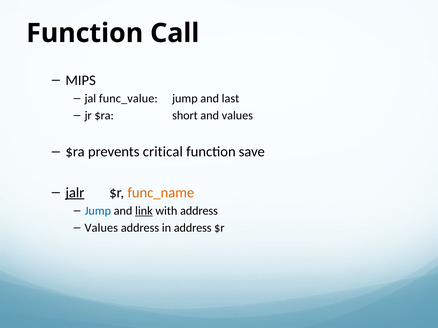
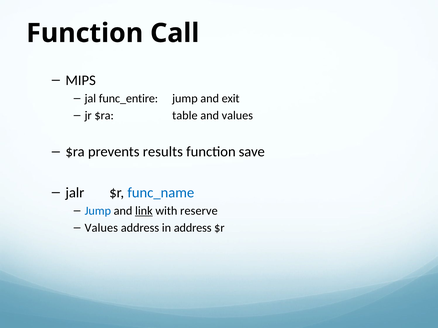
func_value: func_value -> func_entire (128, 99)
last: last -> exit (231, 99)
short: short -> table (185, 116)
critical: critical -> results (163, 152)
jalr underline: present -> none (75, 193)
func_name colour: orange -> blue (161, 193)
with address: address -> reserve (199, 211)
